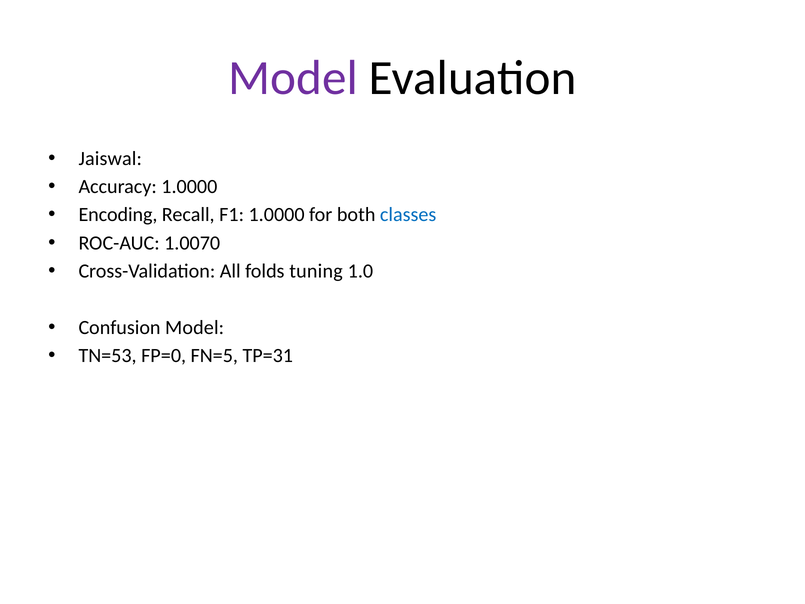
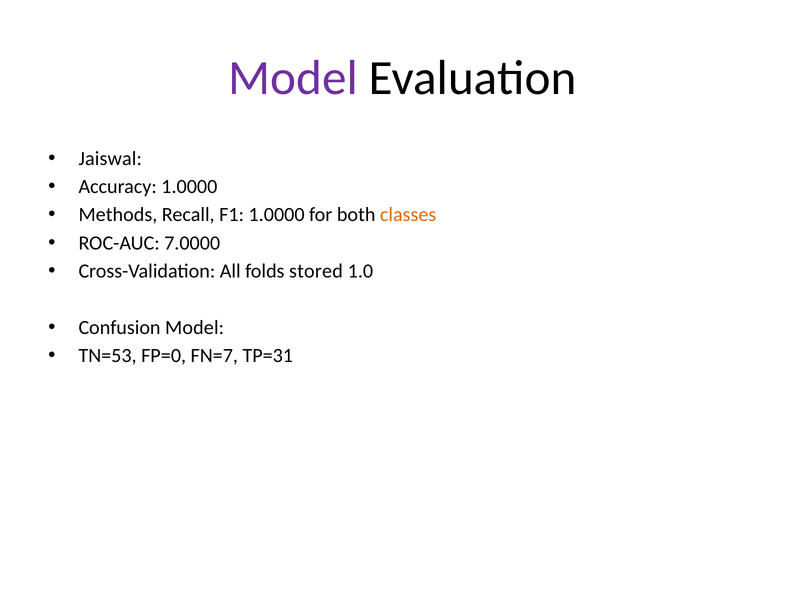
Encoding: Encoding -> Methods (118, 215)
classes colour: blue -> orange (408, 215)
1.0070: 1.0070 -> 7.0000 (192, 243)
tuning: tuning -> stored (316, 271)
FN=5: FN=5 -> FN=7 (214, 356)
